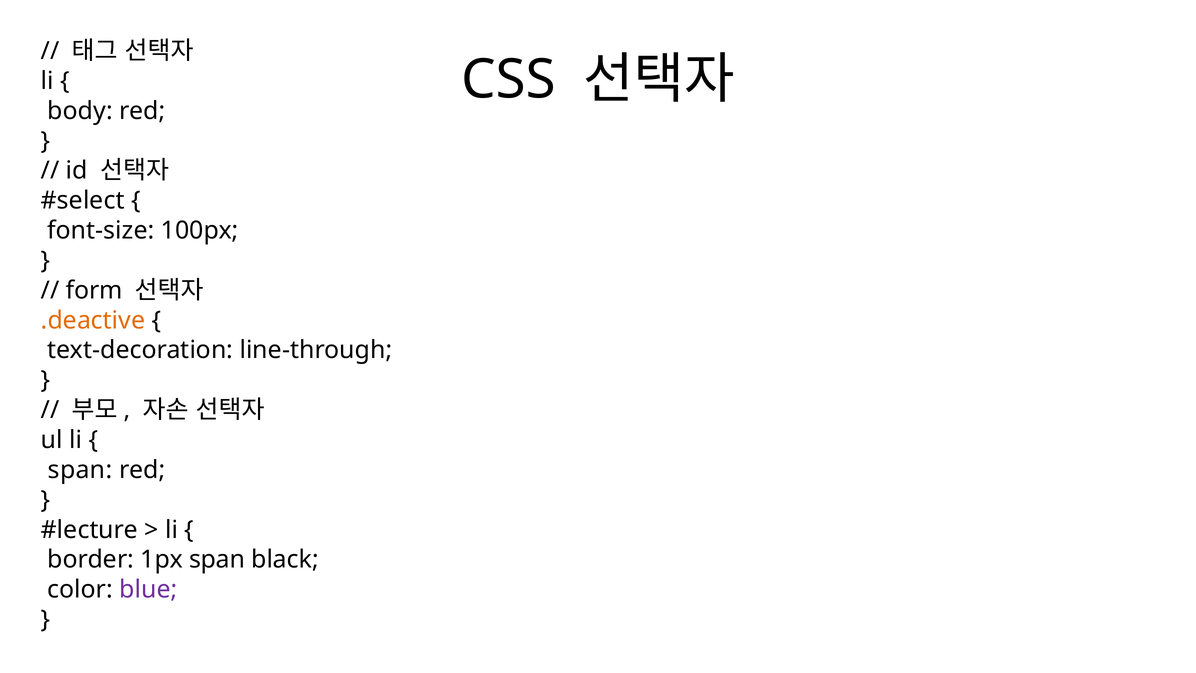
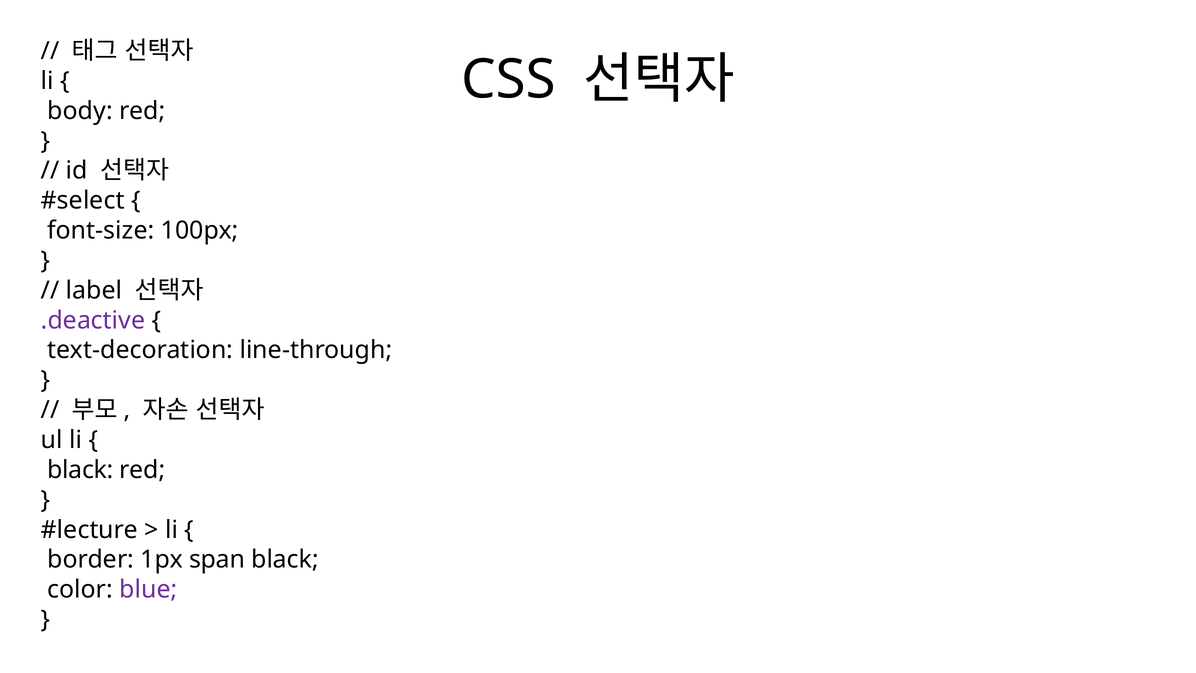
form: form -> label (94, 290)
.deactive colour: orange -> purple (93, 320)
span: span -> black (80, 470)
